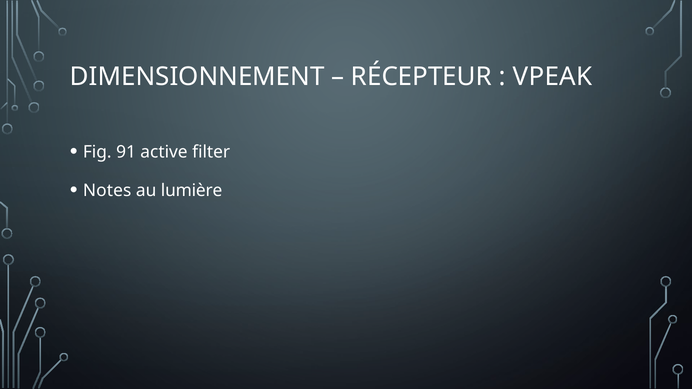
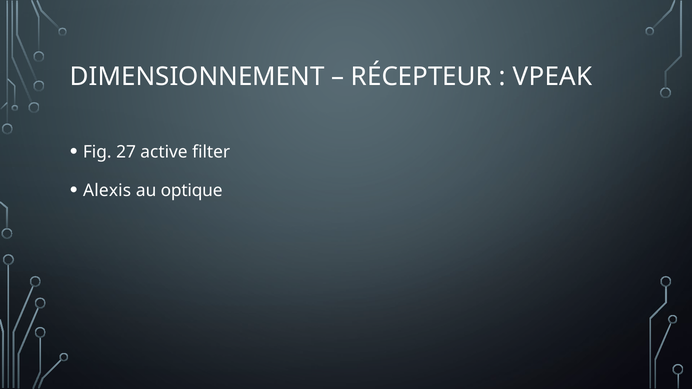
91: 91 -> 27 (126, 152)
Notes: Notes -> Alexis (107, 191)
lumière: lumière -> optique (192, 191)
